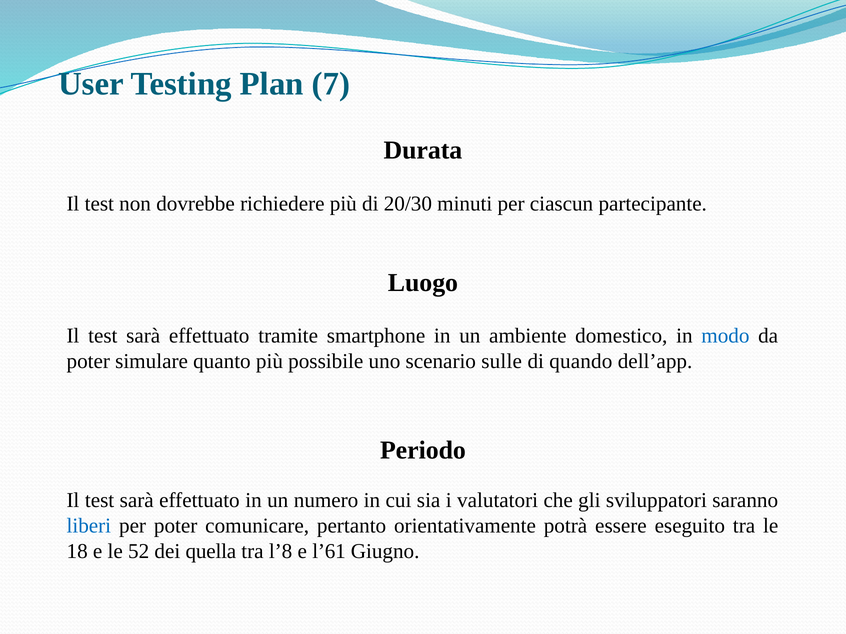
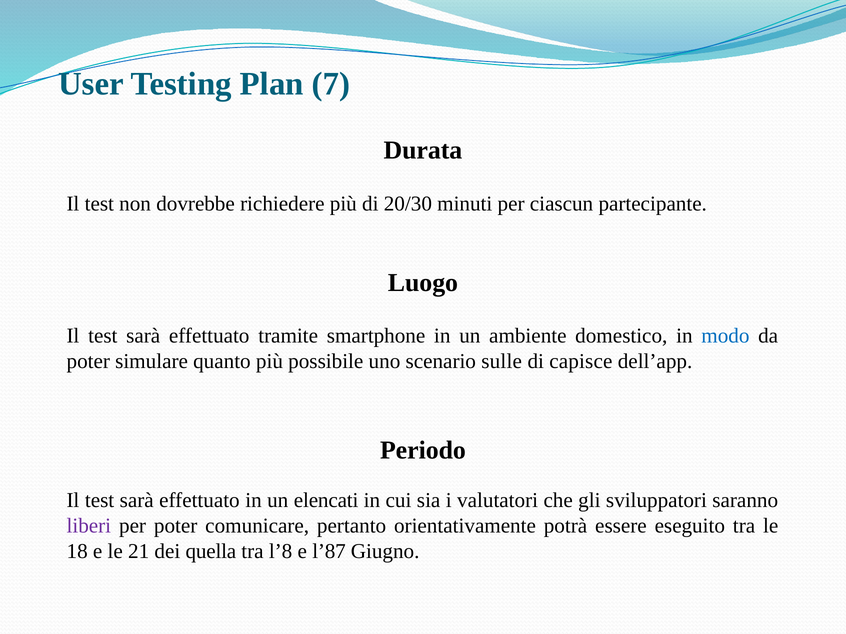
quando: quando -> capisce (581, 362)
numero: numero -> elencati (326, 501)
liberi colour: blue -> purple (89, 526)
52: 52 -> 21 (139, 552)
l’61: l’61 -> l’87 (329, 552)
